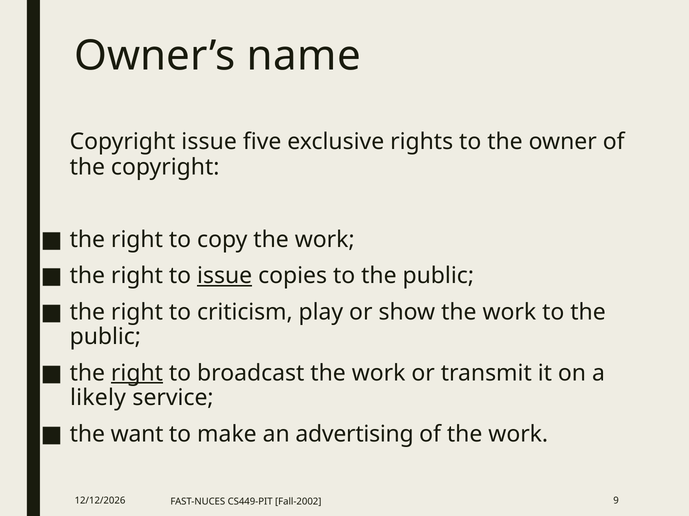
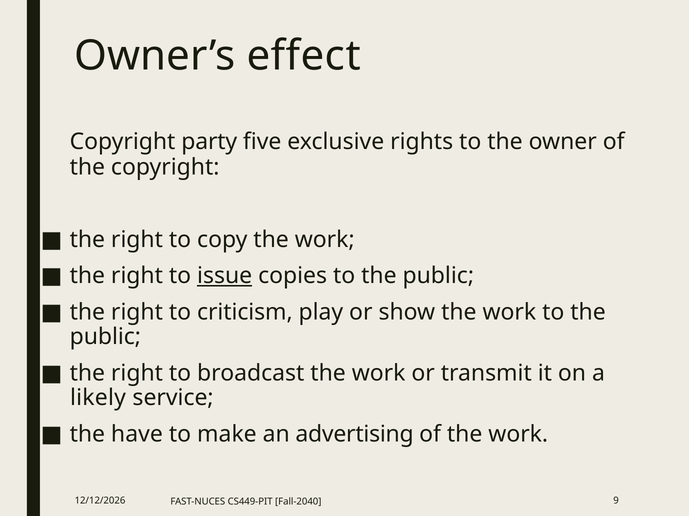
name: name -> effect (304, 56)
Copyright issue: issue -> party (209, 142)
right underline: present -> none (137, 374)
want: want -> have (137, 435)
Fall-2002: Fall-2002 -> Fall-2040 (298, 502)
